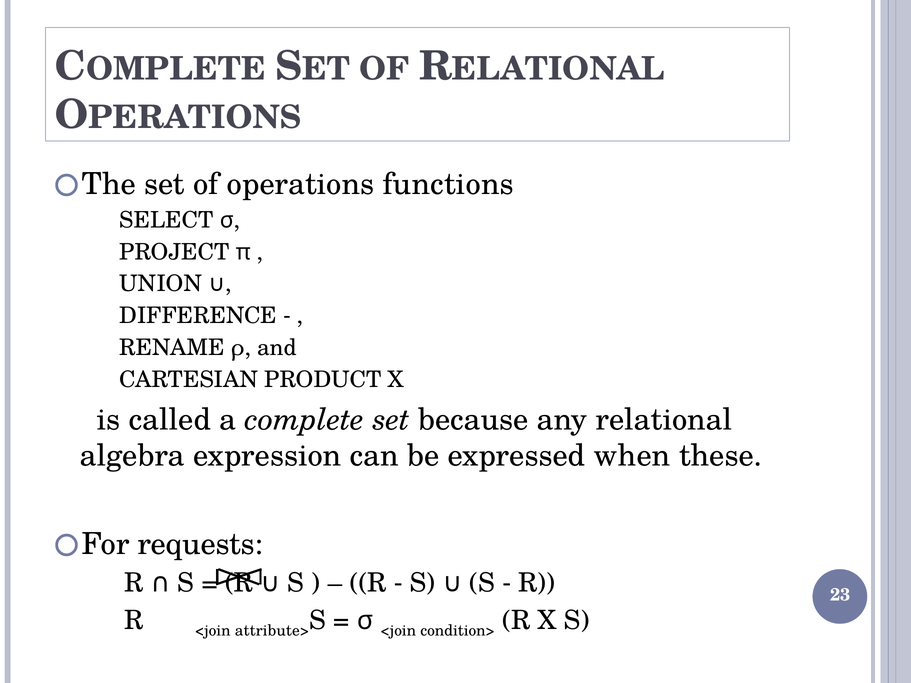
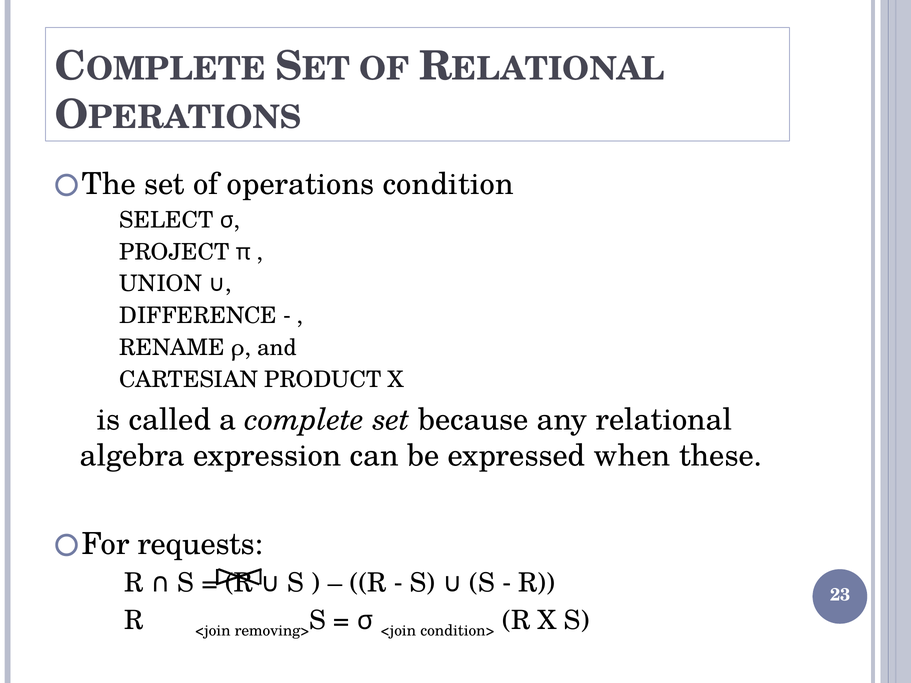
functions: functions -> condition (448, 184)
attribute>: attribute> -> removing> (272, 631)
